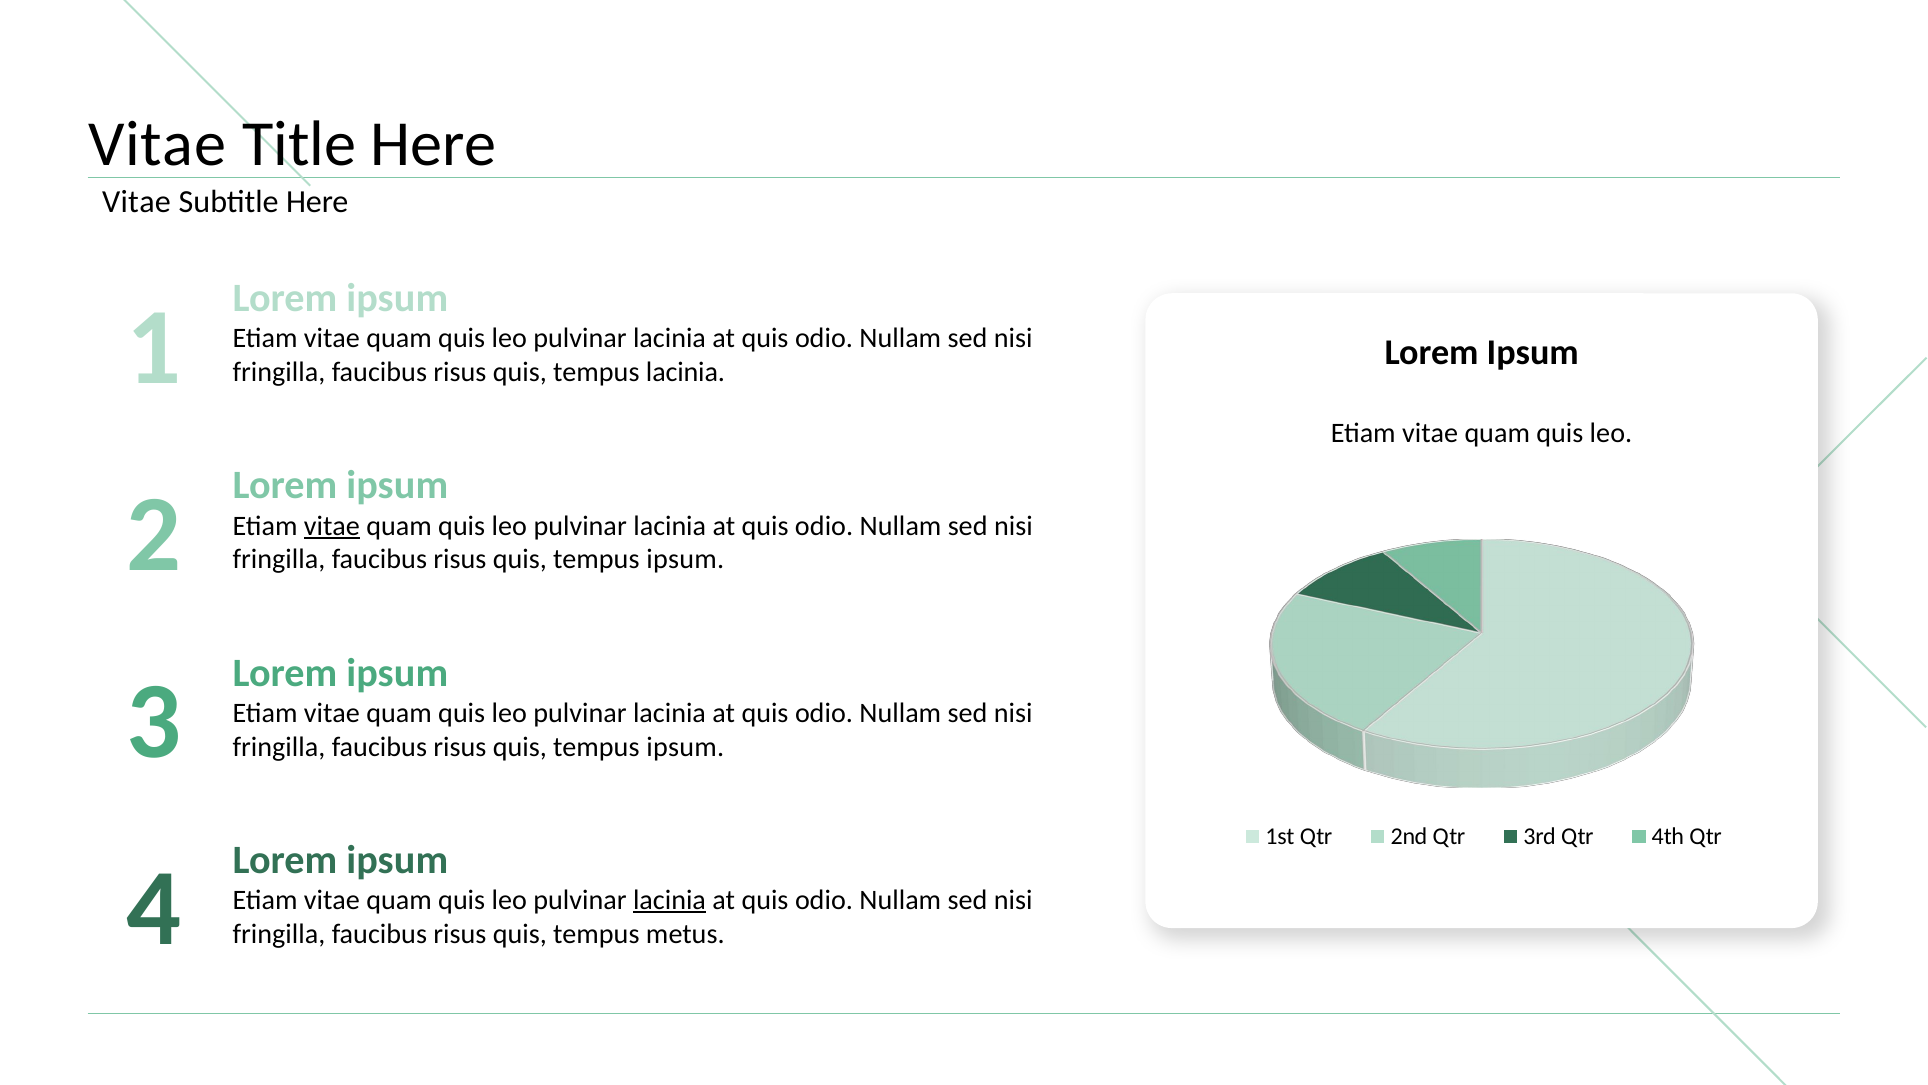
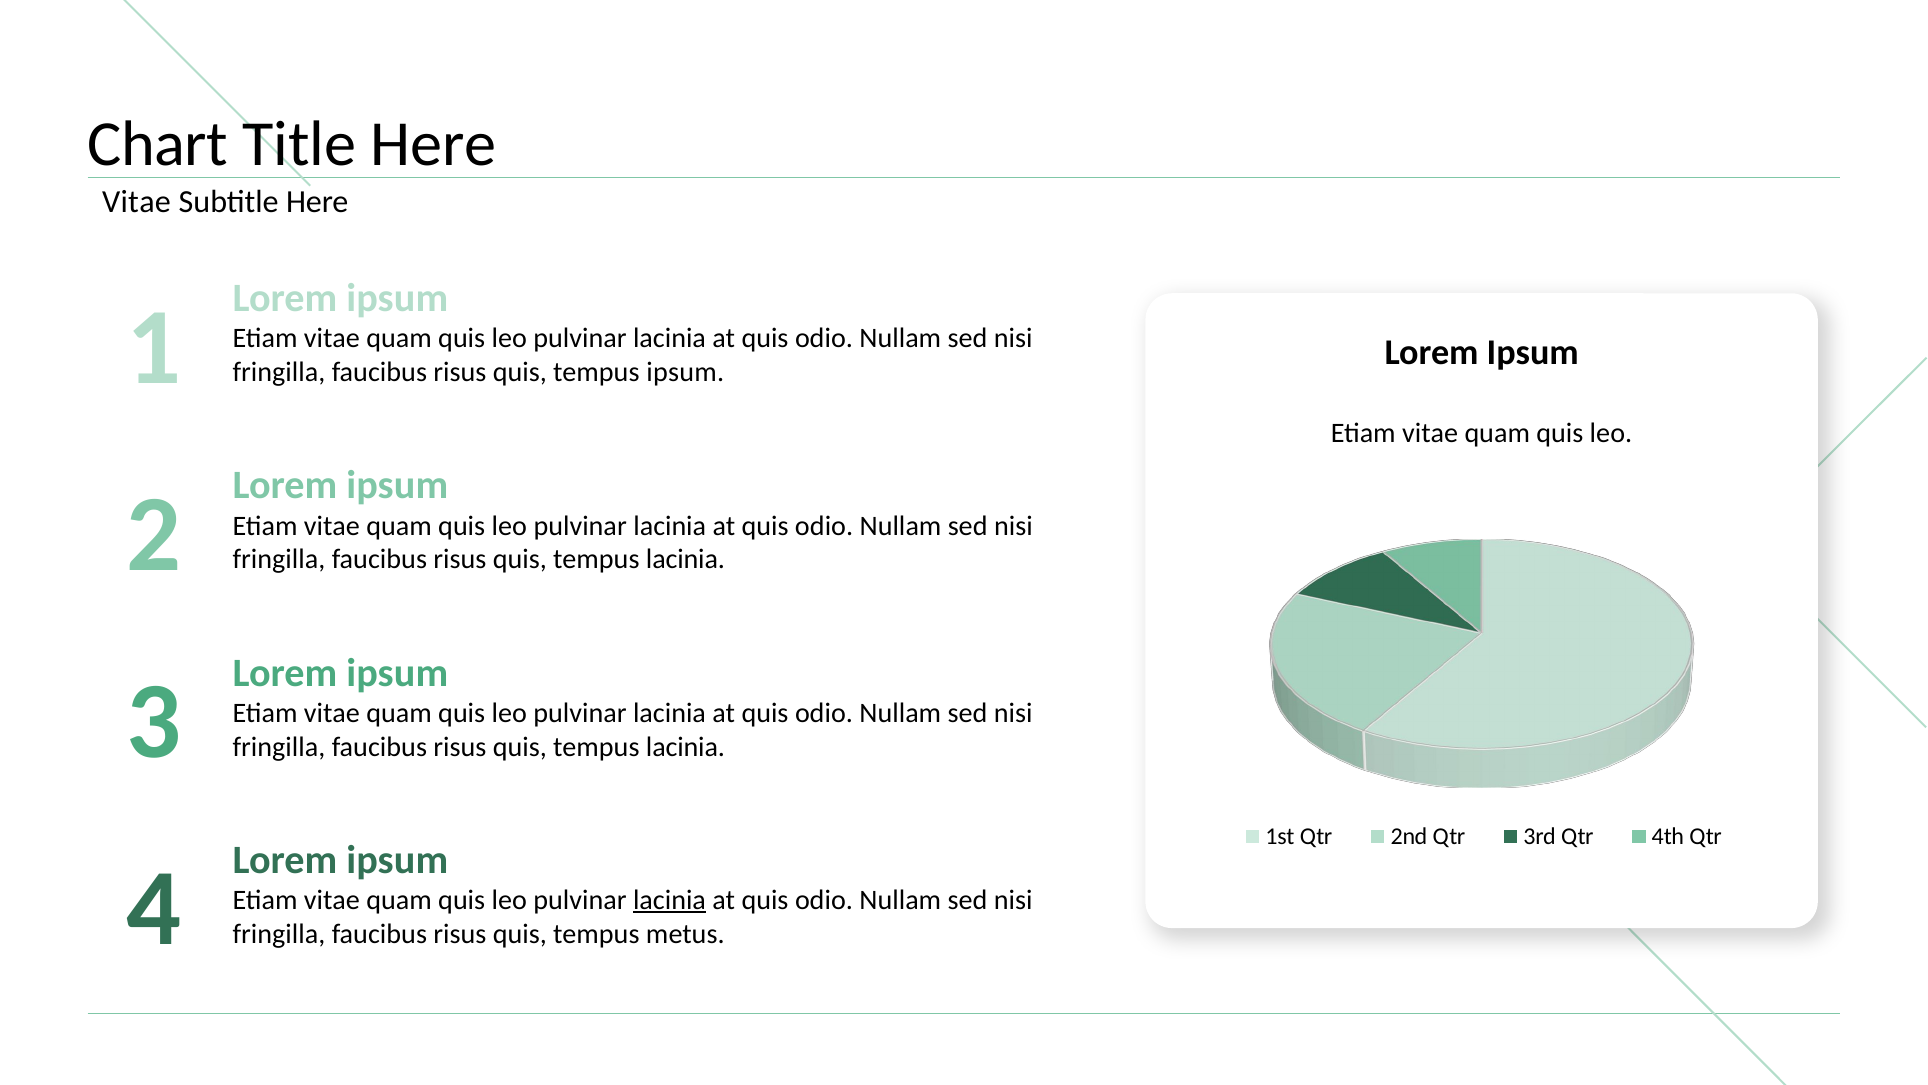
Vitae: Vitae -> Chart (158, 144)
tempus lacinia: lacinia -> ipsum (685, 372)
vitae underline: present -> none (332, 526)
ipsum: ipsum -> lacinia (685, 559)
ipsum: ipsum -> lacinia (685, 746)
